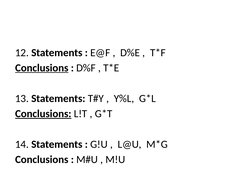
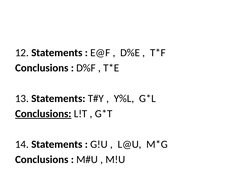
Conclusions underline: present -> none (42, 68)
